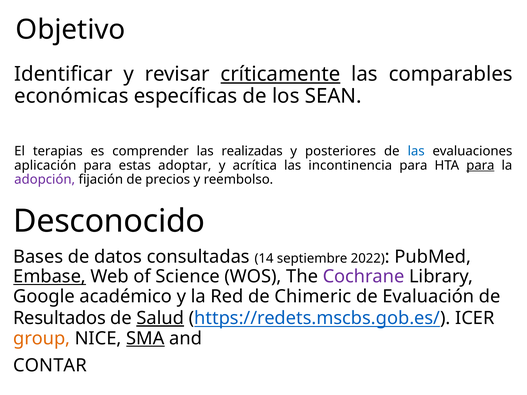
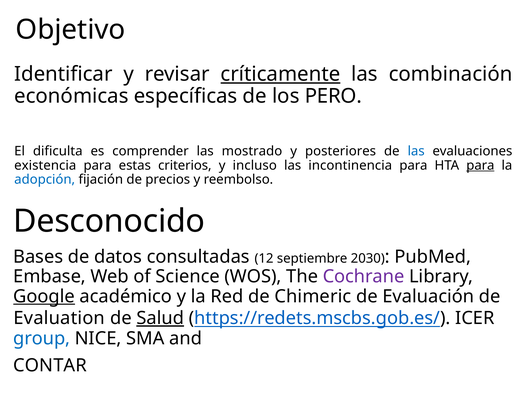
comparables: comparables -> combinación (451, 74)
SEAN: SEAN -> PERO (333, 96)
terapias: terapias -> dificulta (58, 151)
realizadas: realizadas -> mostrado (252, 151)
aplicación: aplicación -> existencia (45, 165)
adoptar: adoptar -> criterios (185, 165)
acrítica: acrítica -> incluso (255, 165)
adopción colour: purple -> blue (45, 180)
14: 14 -> 12 (264, 259)
2022: 2022 -> 2030 (368, 259)
Embase underline: present -> none (50, 277)
Google underline: none -> present (44, 296)
Resultados: Resultados -> Evaluation (59, 318)
group colour: orange -> blue (42, 339)
SMA underline: present -> none (145, 339)
